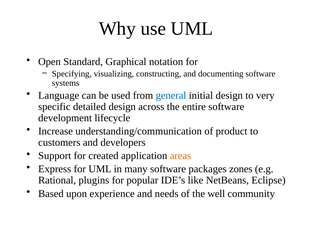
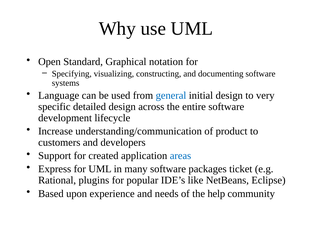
areas colour: orange -> blue (180, 156)
zones: zones -> ticket (241, 169)
well: well -> help (216, 194)
